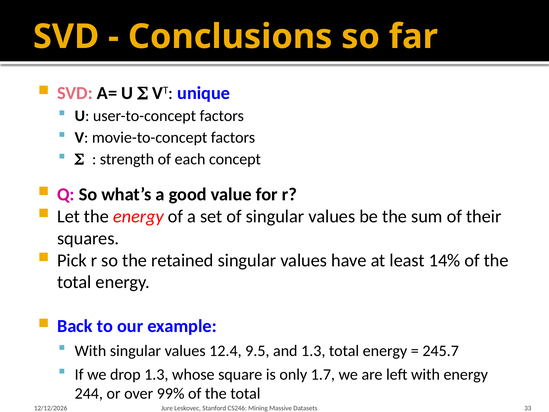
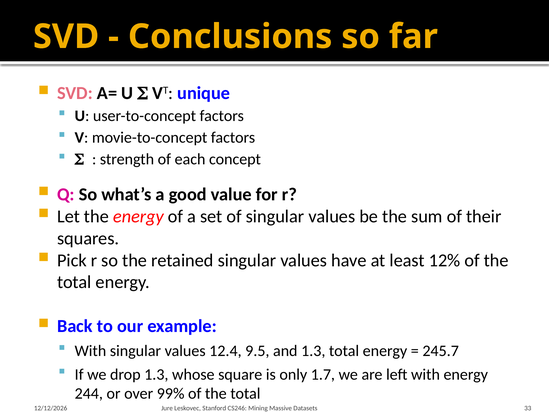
14%: 14% -> 12% (445, 260)
